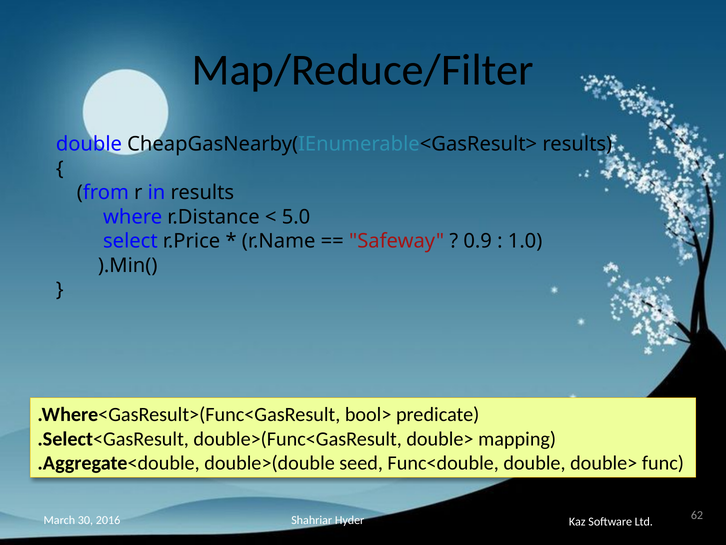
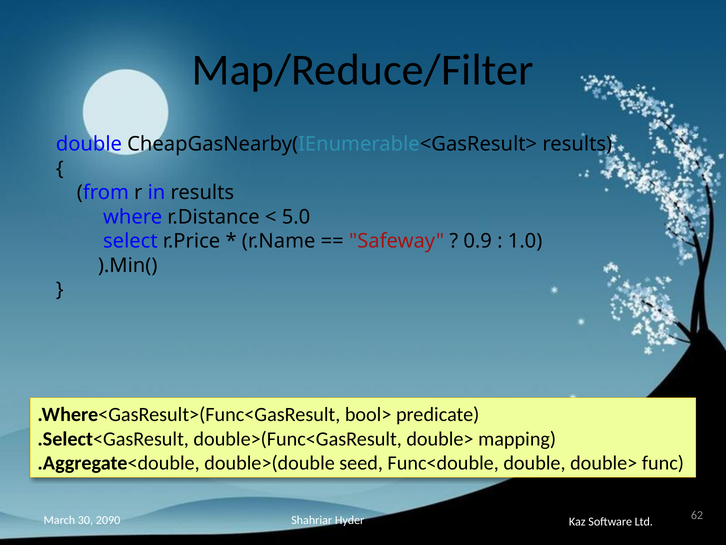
2016: 2016 -> 2090 (108, 520)
